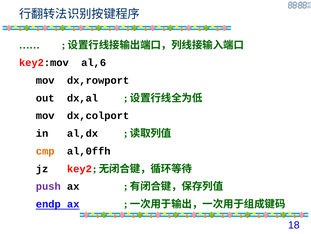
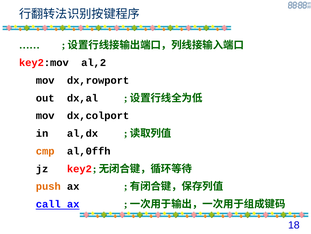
al,6: al,6 -> al,2 (94, 63)
push colour: purple -> orange (48, 186)
endp: endp -> call (48, 204)
